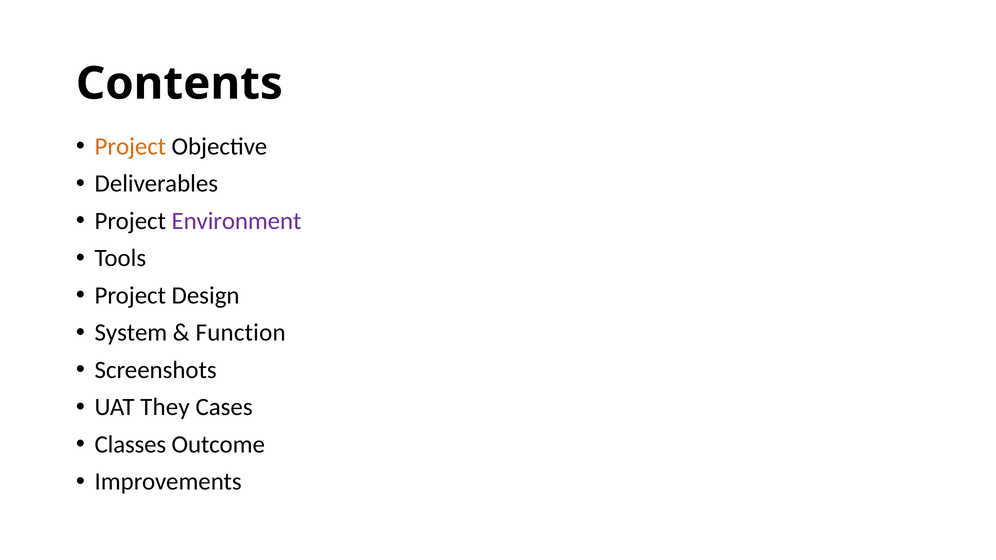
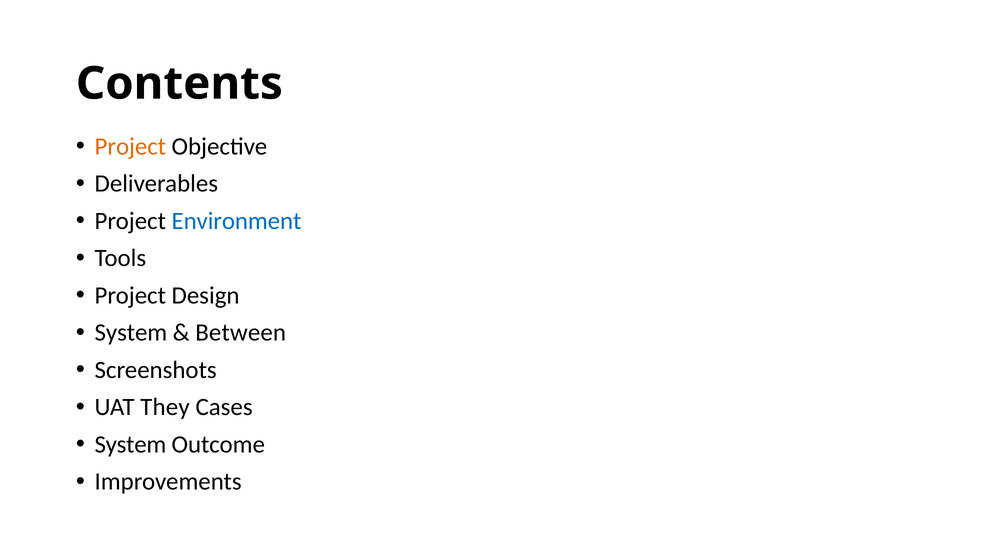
Environment colour: purple -> blue (236, 221)
Function: Function -> Between (241, 333)
Classes: Classes -> System (130, 445)
